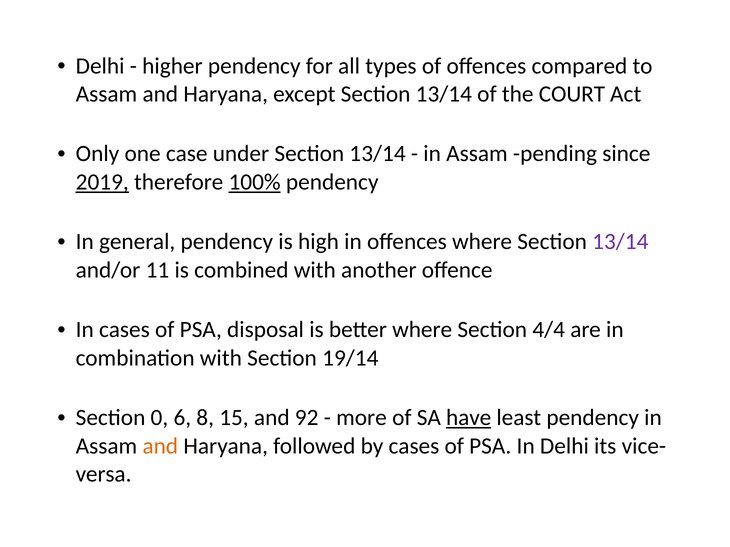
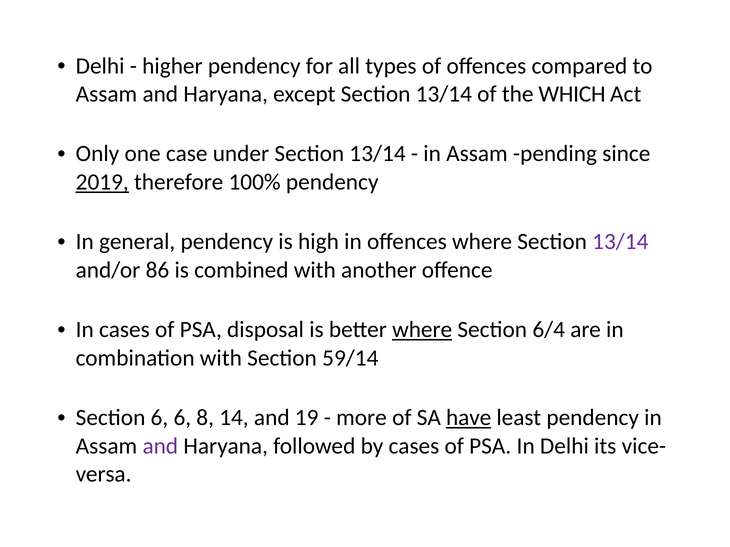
COURT: COURT -> WHICH (572, 94)
100% underline: present -> none (255, 182)
11: 11 -> 86 (157, 270)
where underline: none -> present (422, 330)
4/4: 4/4 -> 6/4 (549, 330)
19/14: 19/14 -> 59/14 (350, 358)
Section 0: 0 -> 6 (159, 418)
15: 15 -> 14 (234, 418)
92: 92 -> 19 (307, 418)
and colour: orange -> purple (160, 446)
